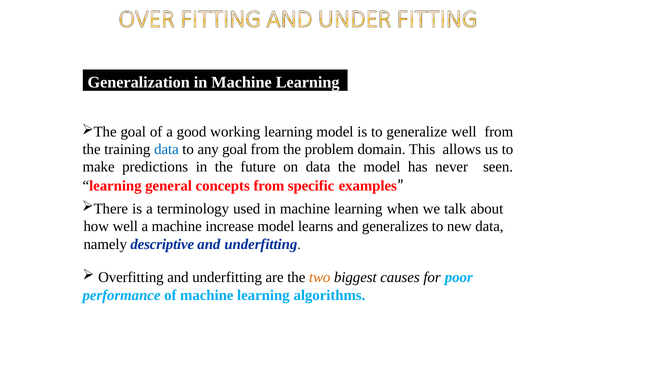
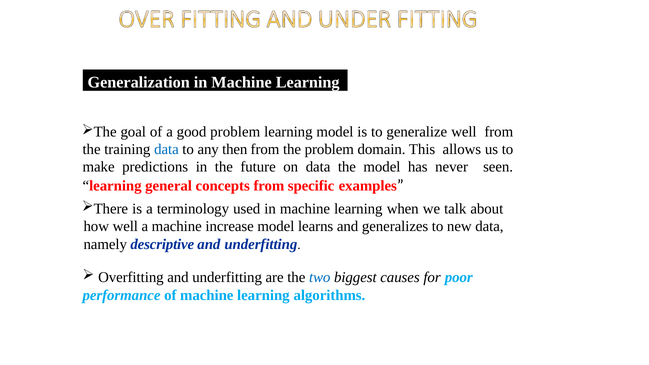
good working: working -> problem (235, 132)
any goal: goal -> then (235, 149)
two colour: orange -> blue (320, 278)
